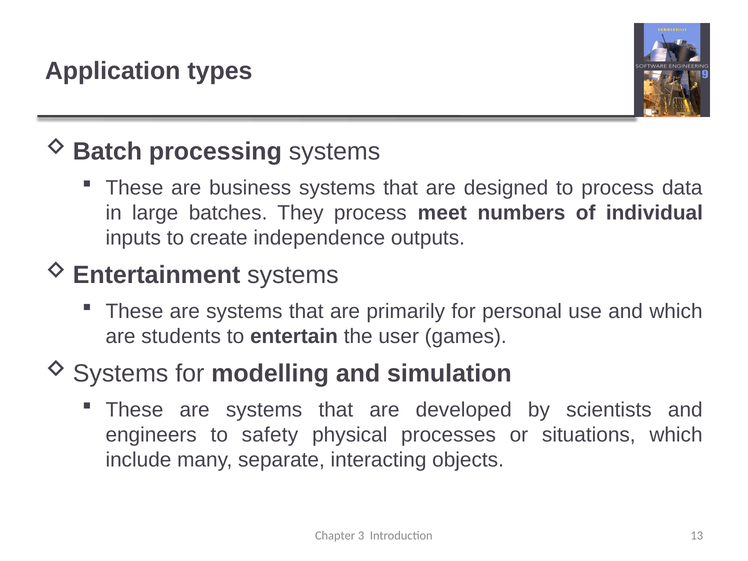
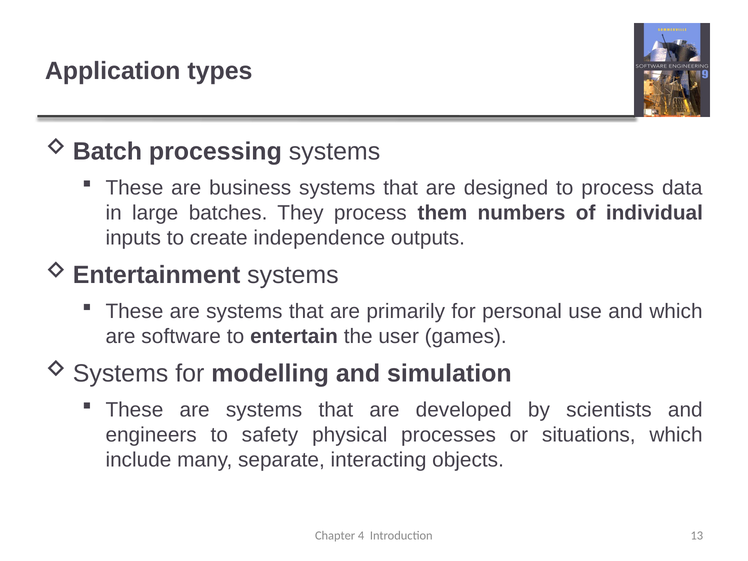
meet: meet -> them (442, 213)
students: students -> software (181, 336)
3: 3 -> 4 (361, 536)
